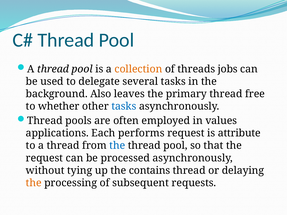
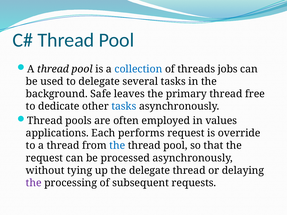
collection colour: orange -> blue (138, 69)
Also: Also -> Safe (101, 94)
whether: whether -> dedicate (59, 106)
attribute: attribute -> override (239, 133)
the contains: contains -> delegate (150, 171)
the colour: orange -> purple (34, 183)
